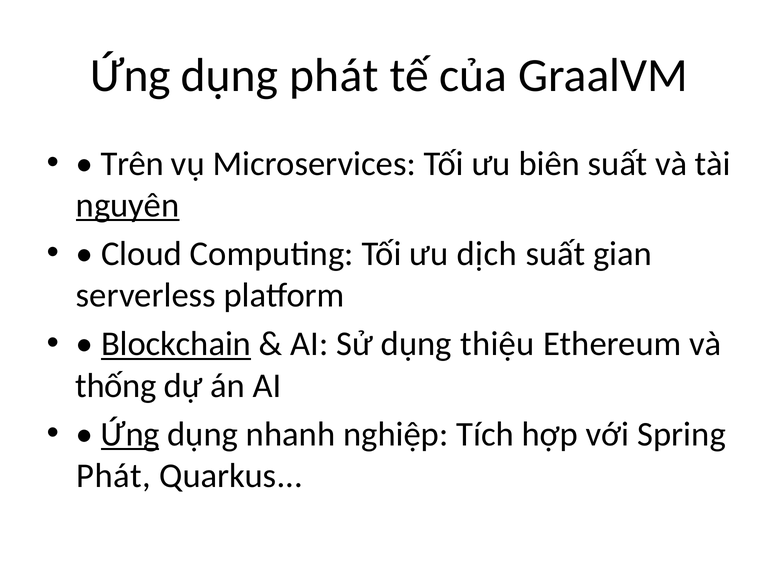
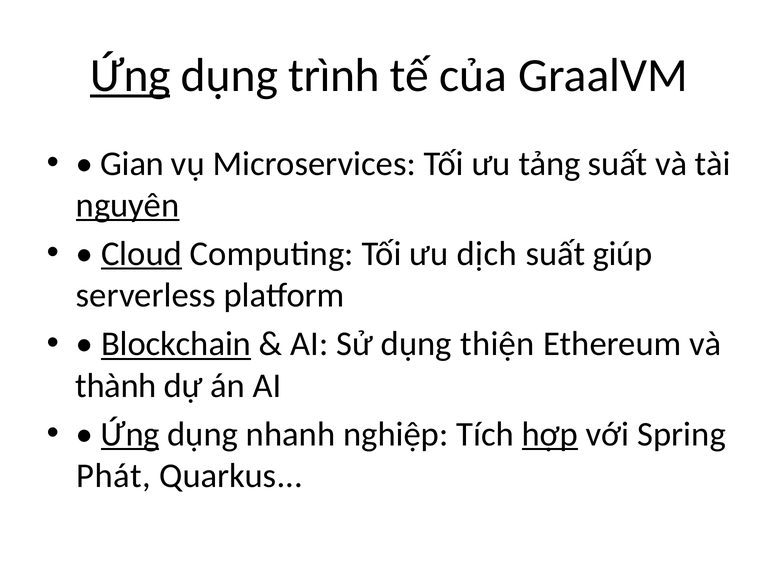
Ứng underline: none -> present (130, 75)
dụng phát: phát -> trình (334, 75)
Trên: Trên -> Gian (132, 163)
biên: biên -> tảng (549, 163)
Cloud underline: none -> present (142, 253)
gian: gian -> giúp (623, 253)
thiệu: thiệu -> thiện (497, 344)
thống: thống -> thành (116, 385)
hợp underline: none -> present (550, 434)
